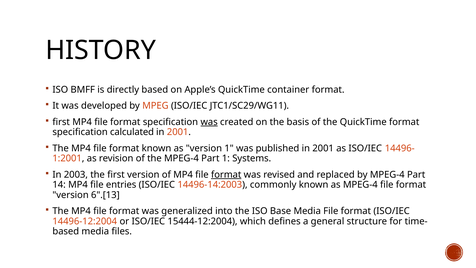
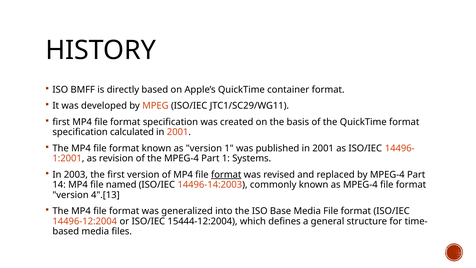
was underline: present -> none (209, 122)
entries: entries -> named (121, 185)
6".[13: 6".[13 -> 4".[13 (105, 195)
